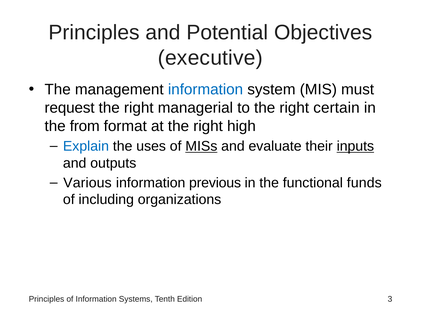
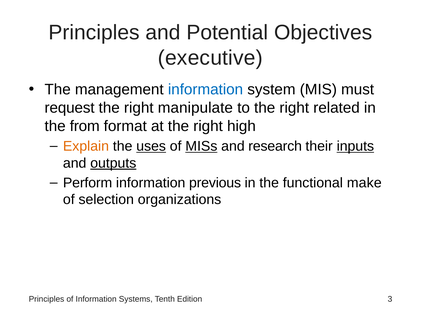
managerial: managerial -> manipulate (195, 108)
certain: certain -> related (337, 108)
Explain colour: blue -> orange (86, 146)
uses underline: none -> present (151, 146)
evaluate: evaluate -> research (275, 146)
outputs underline: none -> present (113, 163)
Various: Various -> Perform (88, 183)
funds: funds -> make (364, 183)
including: including -> selection (106, 200)
